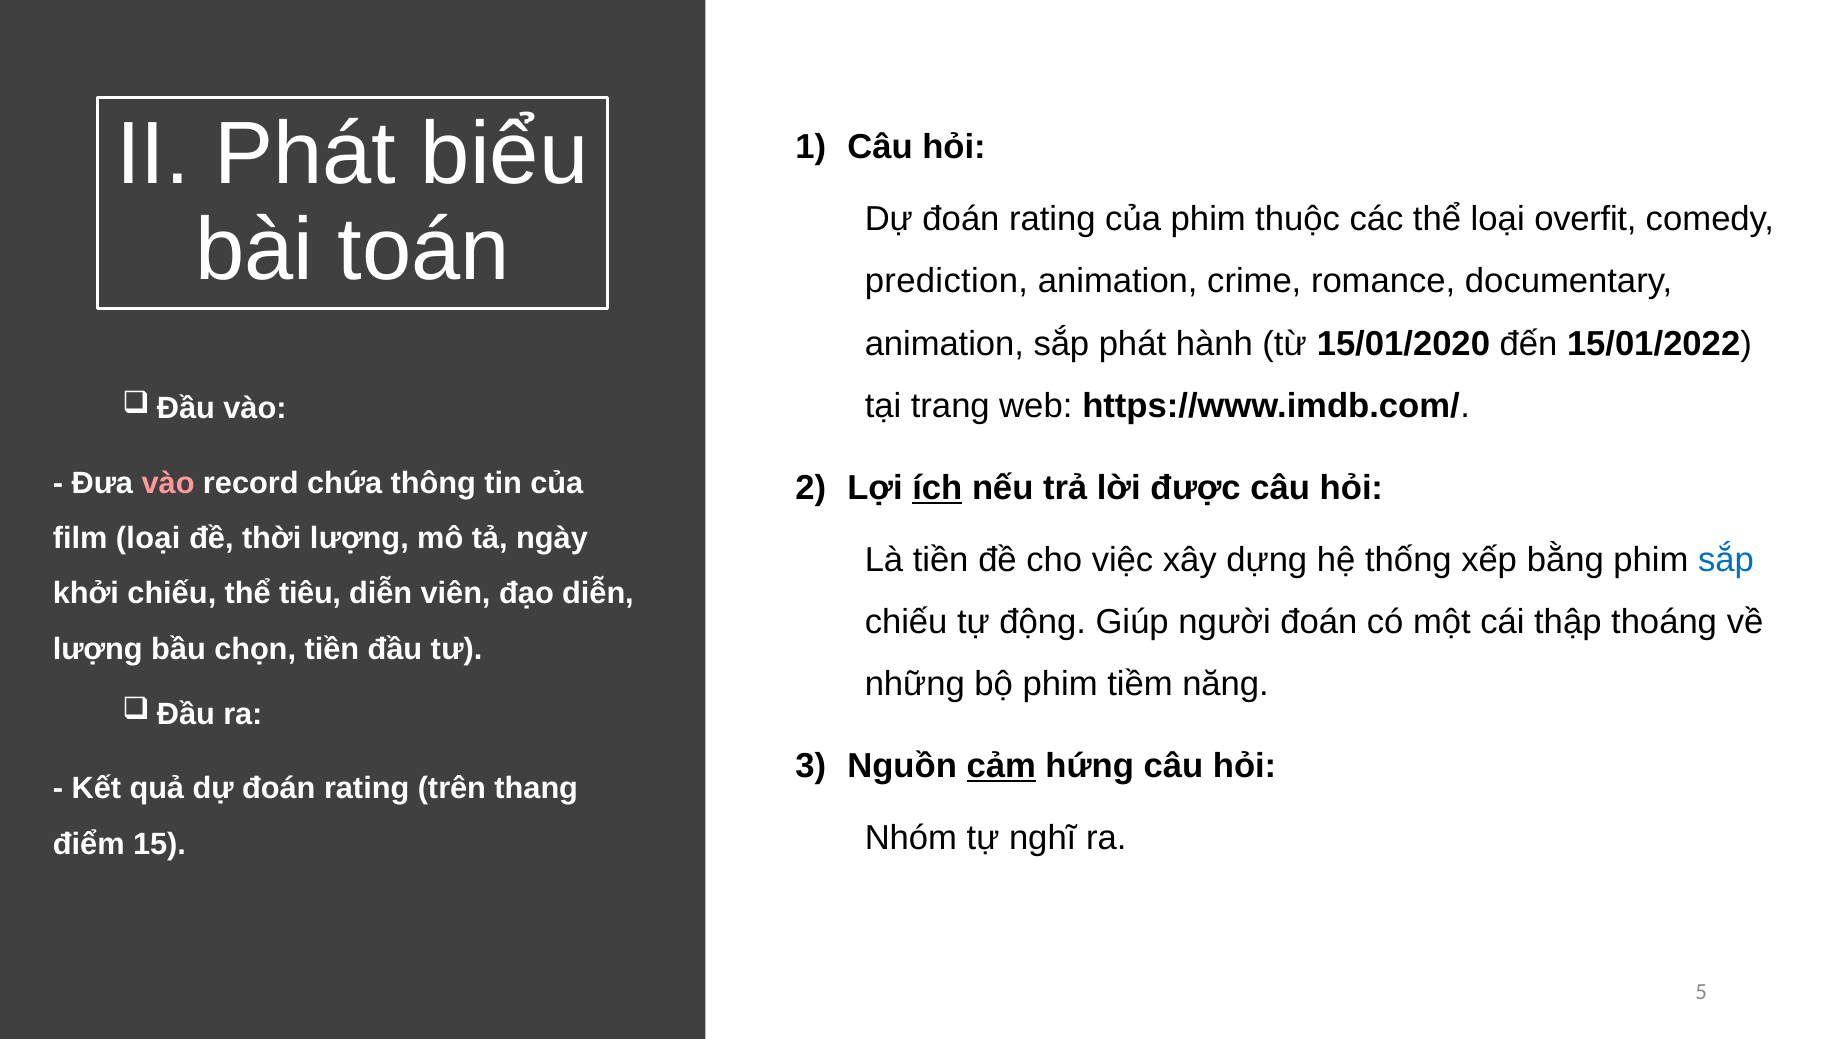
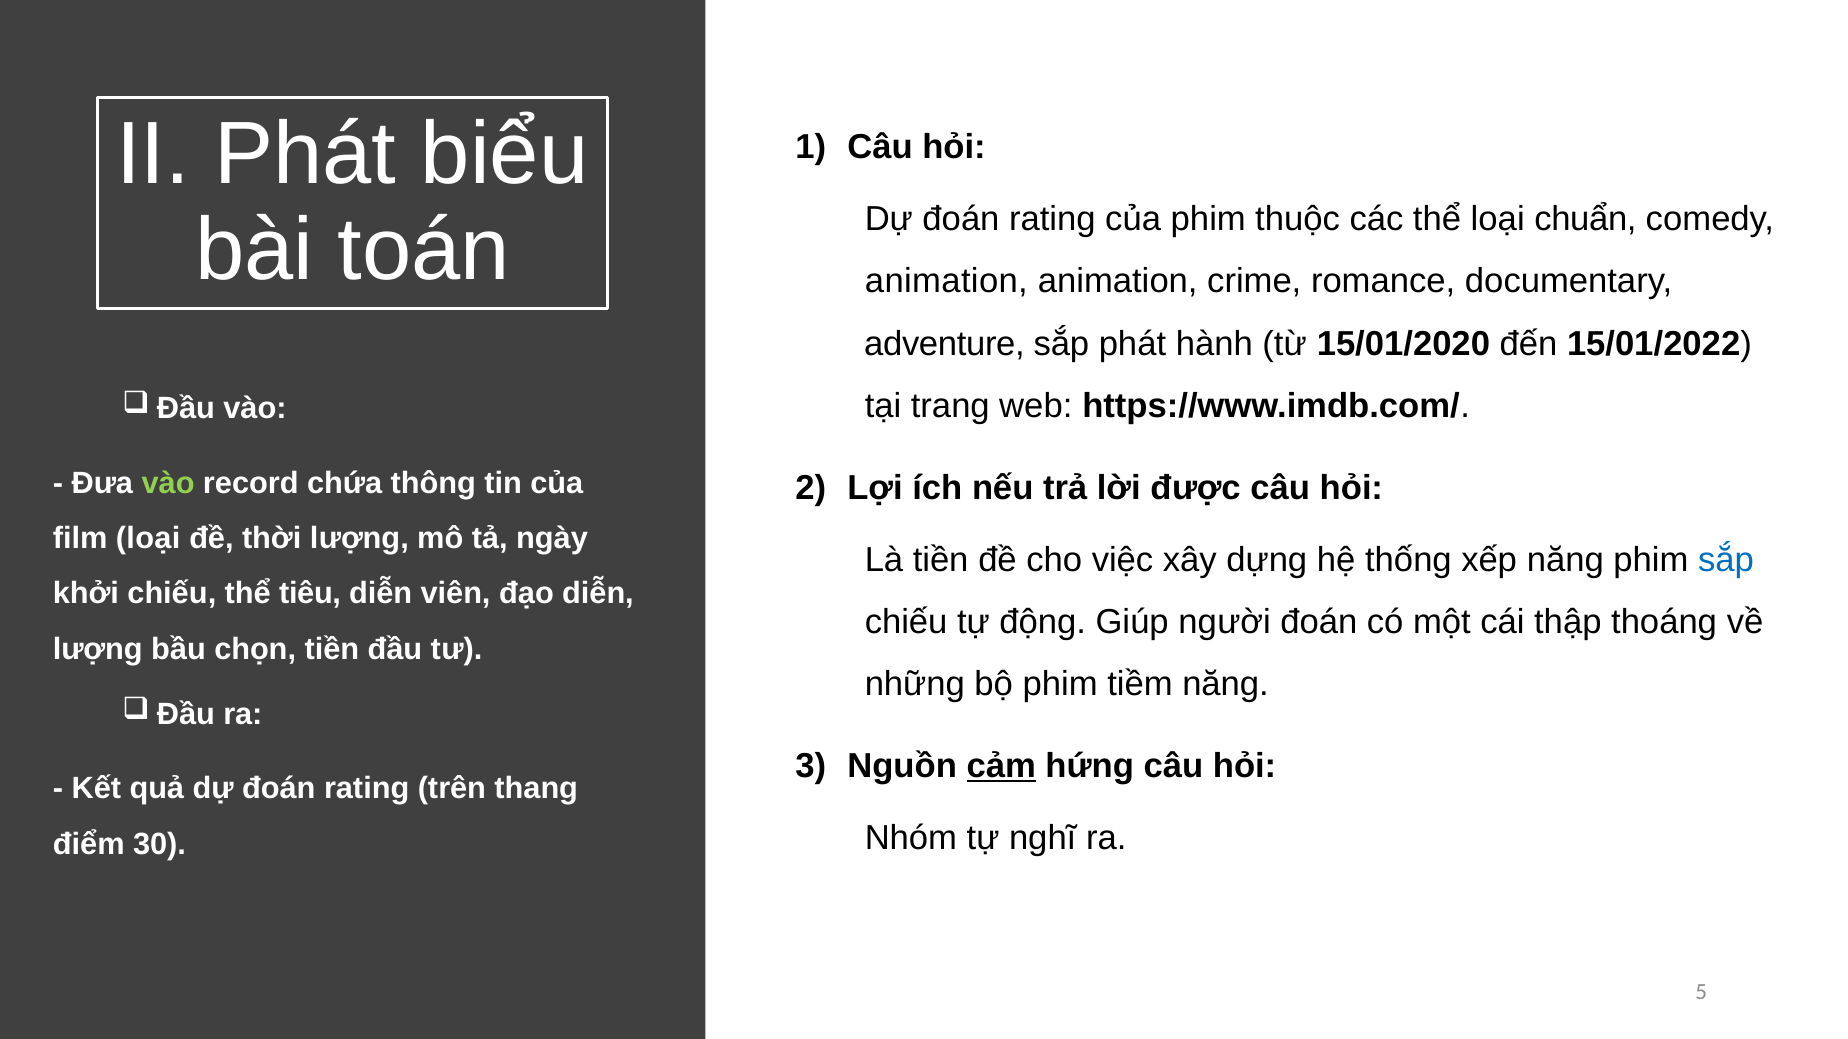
overfit: overfit -> chuẩn (1585, 219)
prediction: prediction -> animation (946, 282)
animation: animation -> adventure (944, 344)
vào colour: pink -> light green (168, 483)
ích underline: present -> none (937, 488)
xếp bằng: bằng -> năng (1565, 560)
15: 15 -> 30 (159, 844)
